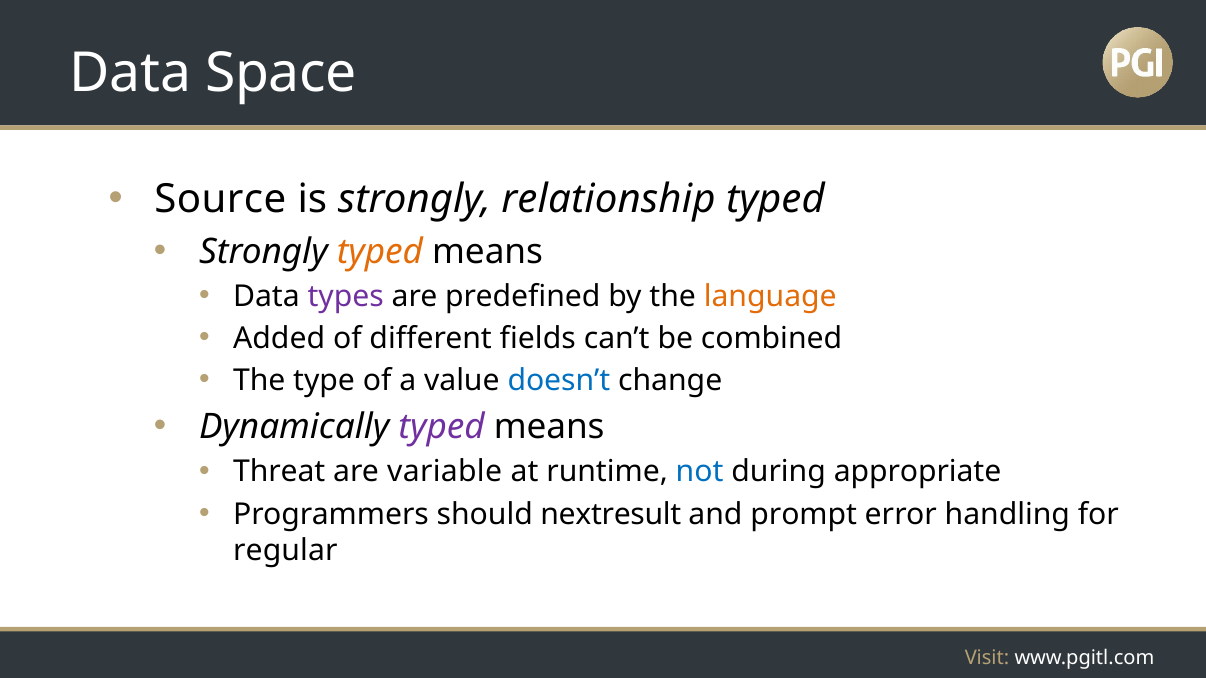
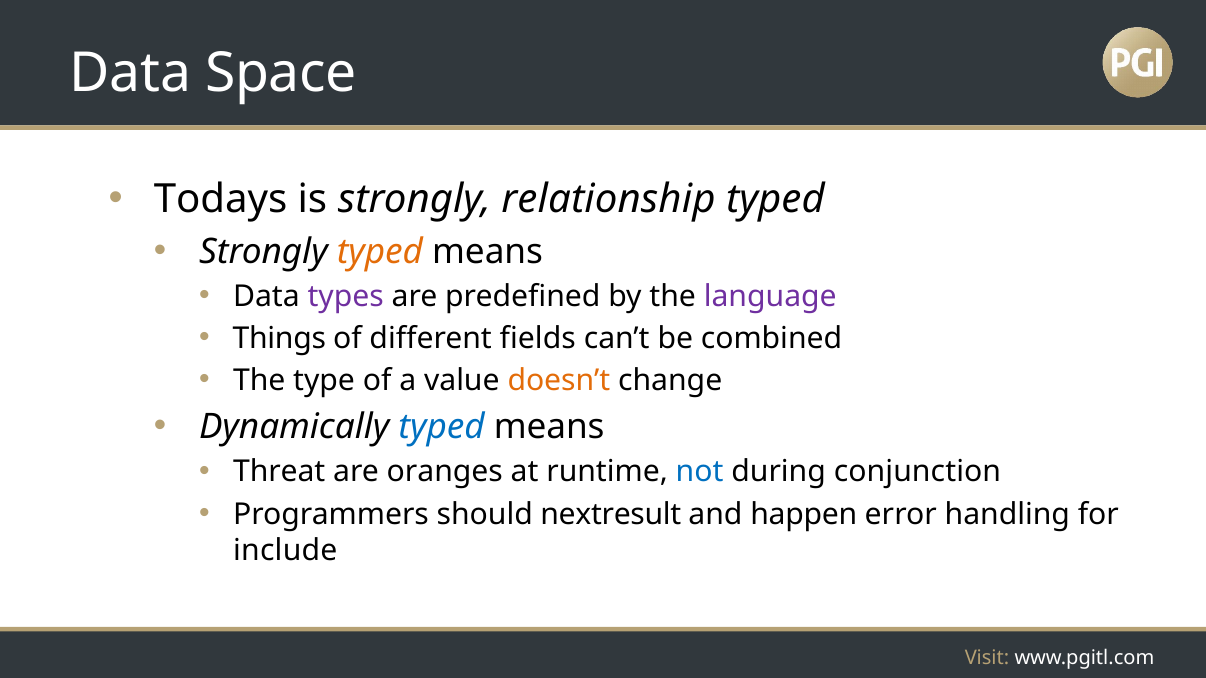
Source: Source -> Todays (221, 200)
language colour: orange -> purple (770, 296)
Added: Added -> Things (279, 339)
doesn’t colour: blue -> orange (559, 381)
typed colour: purple -> blue (442, 427)
variable: variable -> oranges (445, 472)
appropriate: appropriate -> conjunction (917, 472)
prompt: prompt -> happen (804, 514)
regular: regular -> include (285, 551)
